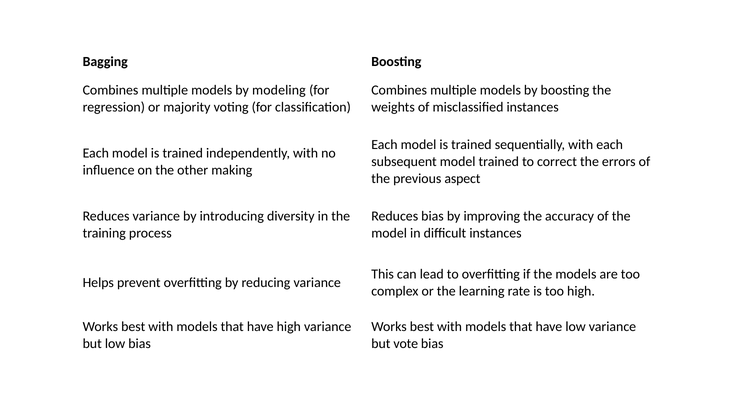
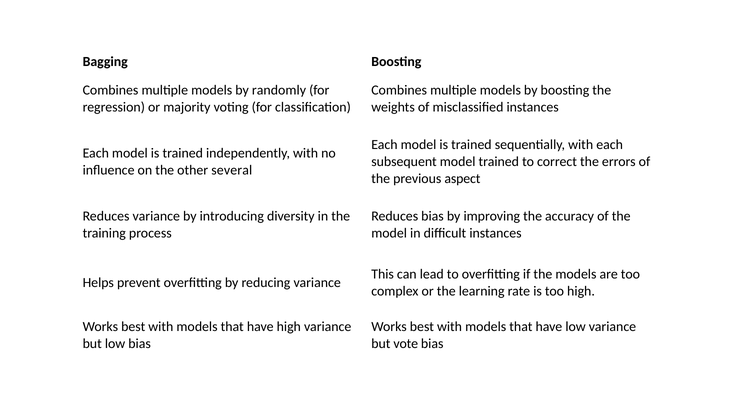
modeling: modeling -> randomly (279, 90)
making: making -> several (232, 170)
